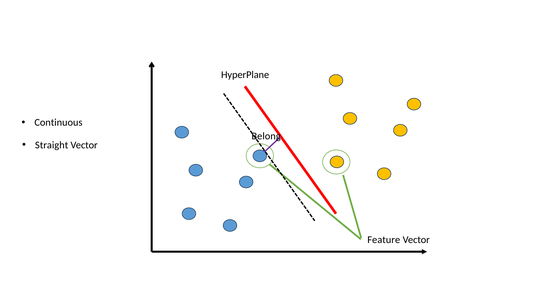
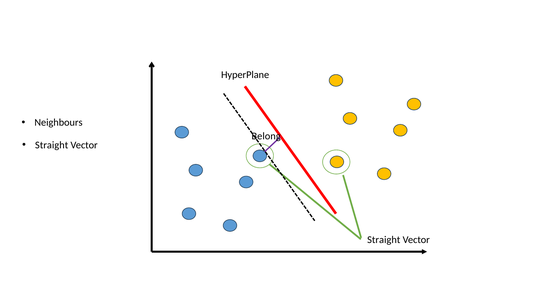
Continuous: Continuous -> Neighbours (58, 122)
Feature: Feature -> Straight (384, 240)
